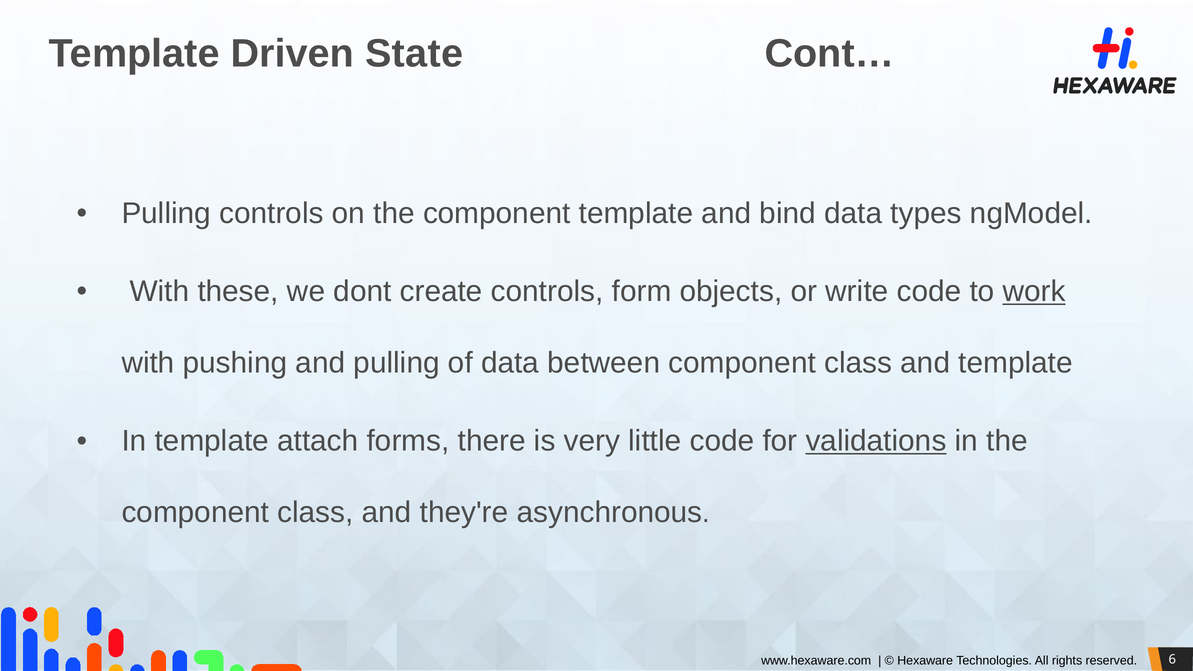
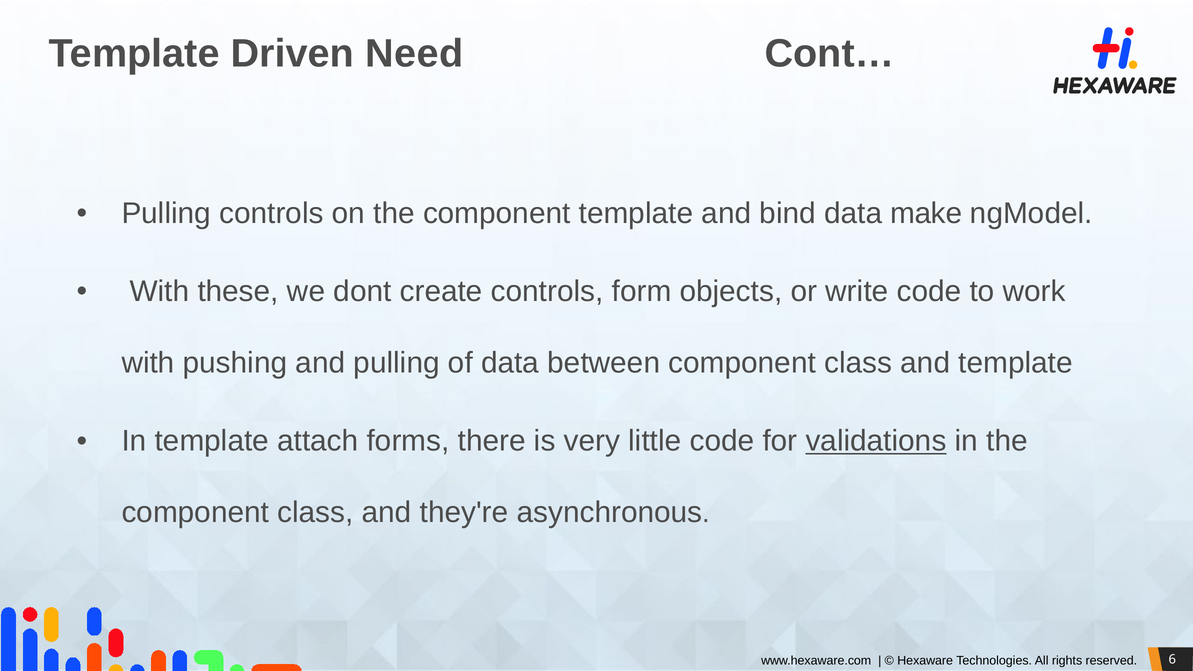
State: State -> Need (414, 54)
types: types -> make (926, 213)
work underline: present -> none (1034, 291)
